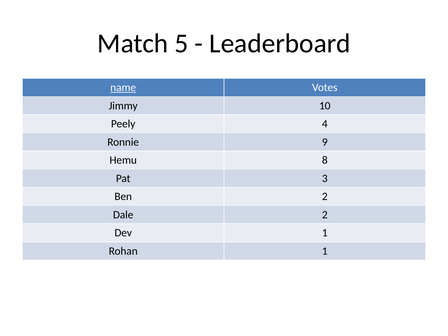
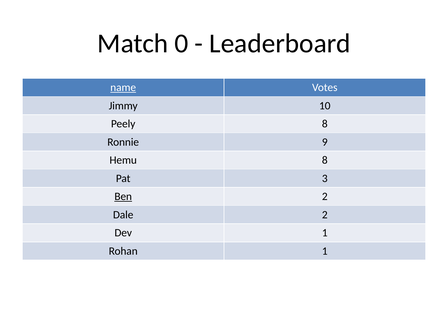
5: 5 -> 0 (181, 43)
Peely 4: 4 -> 8 (325, 124)
Ben underline: none -> present (123, 197)
